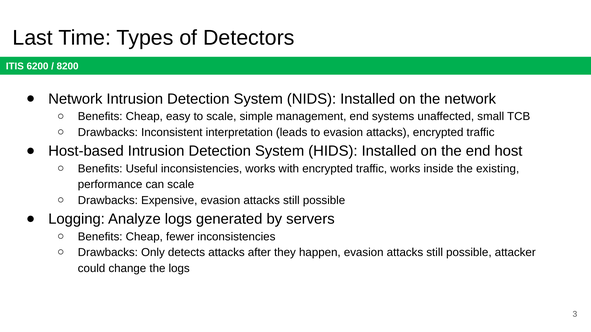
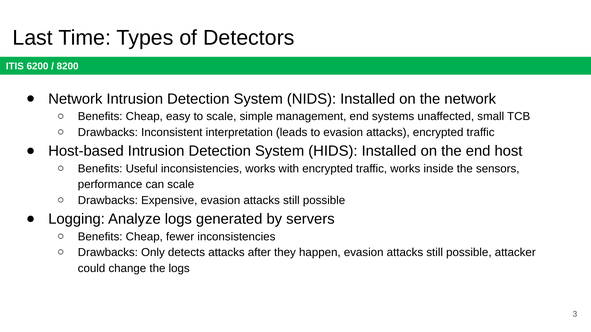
existing: existing -> sensors (498, 169)
